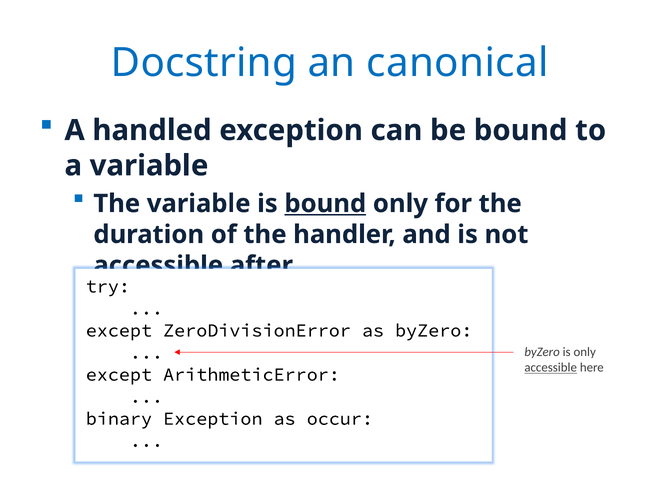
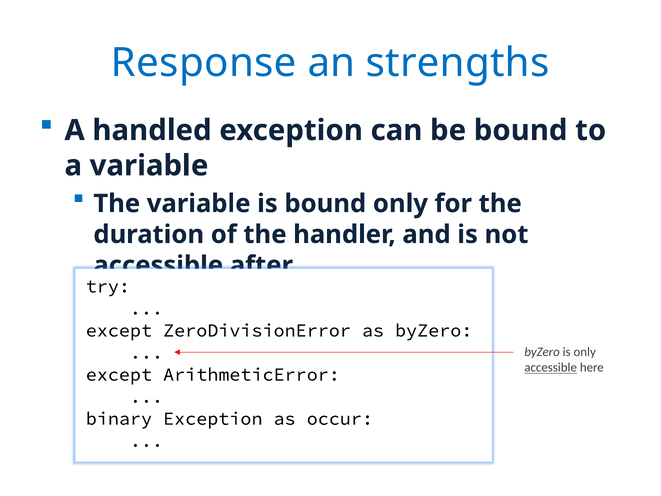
Docstring: Docstring -> Response (204, 63)
canonical: canonical -> strengths (458, 63)
bound underline: present -> none (325, 204)
